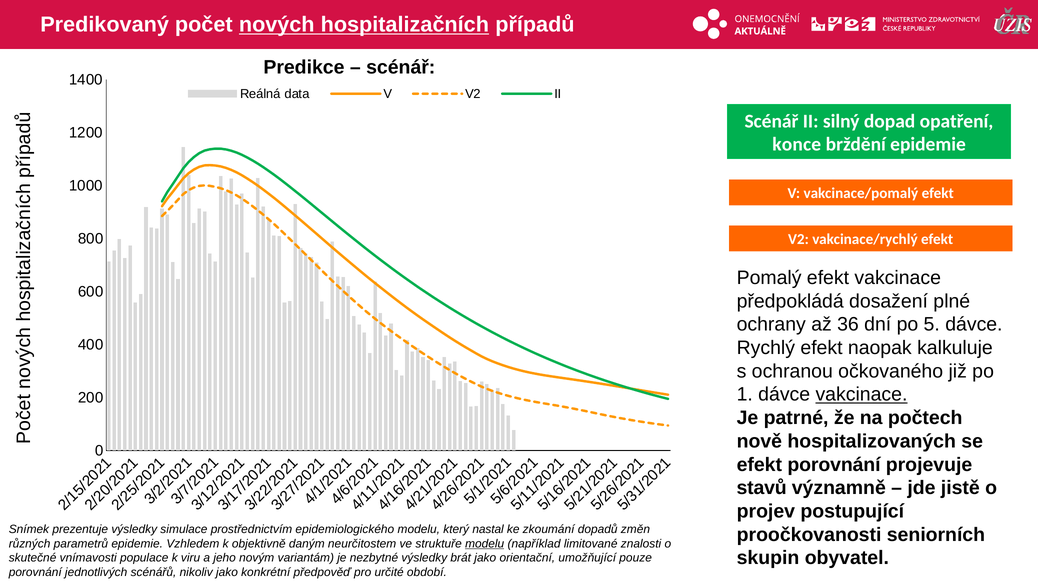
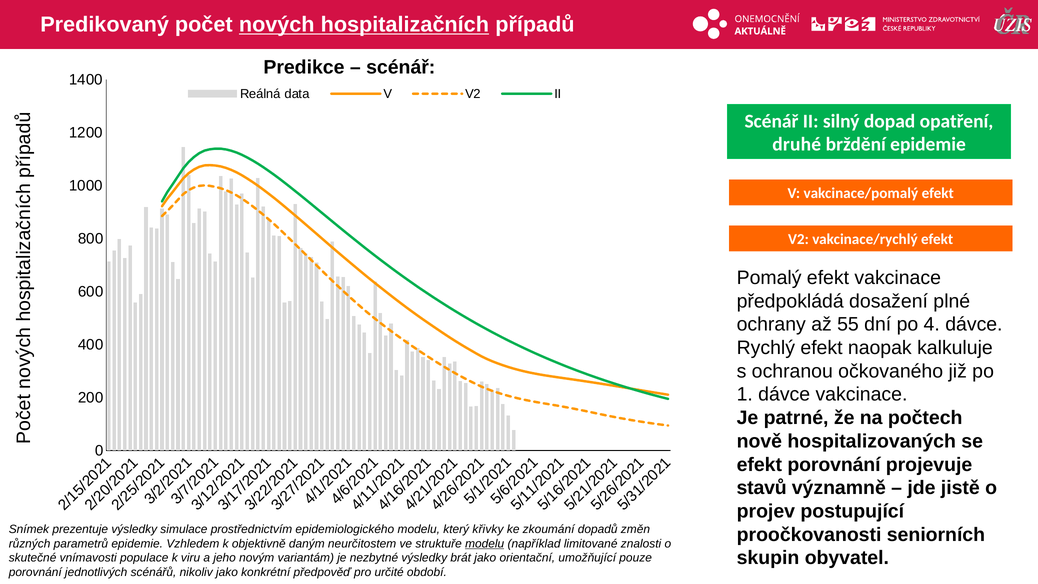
konce: konce -> druhé (797, 144)
36: 36 -> 55 (848, 324)
po 5: 5 -> 4 (932, 324)
vakcinace underline: present -> none (861, 394)
nastal: nastal -> křivky (488, 529)
